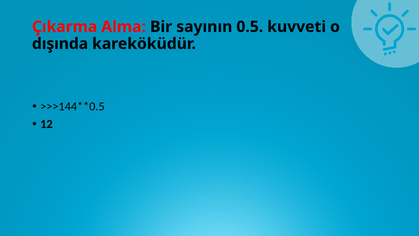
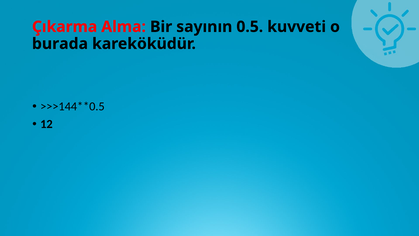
dışında: dışında -> burada (60, 44)
